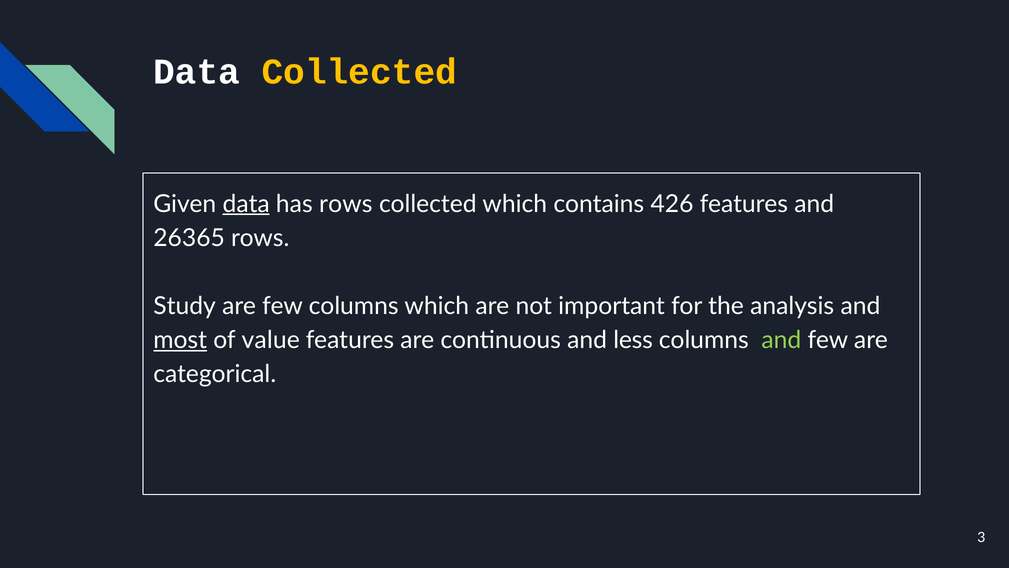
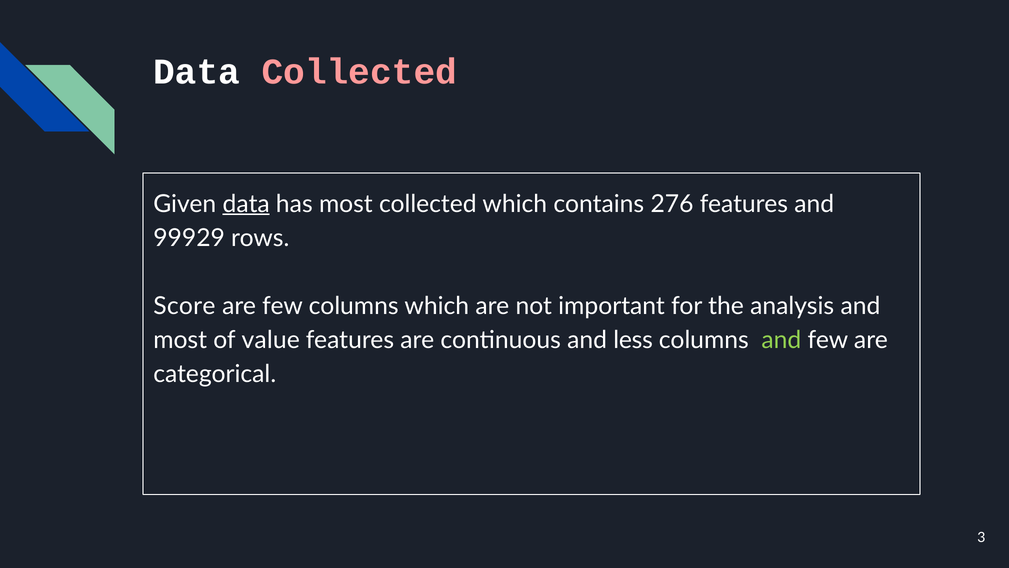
Collected colour: yellow -> pink (359, 72)
has rows: rows -> most (346, 204)
426: 426 -> 276 (672, 204)
26365: 26365 -> 99929 (189, 238)
Study: Study -> Score (184, 306)
most underline: present -> none (180, 340)
